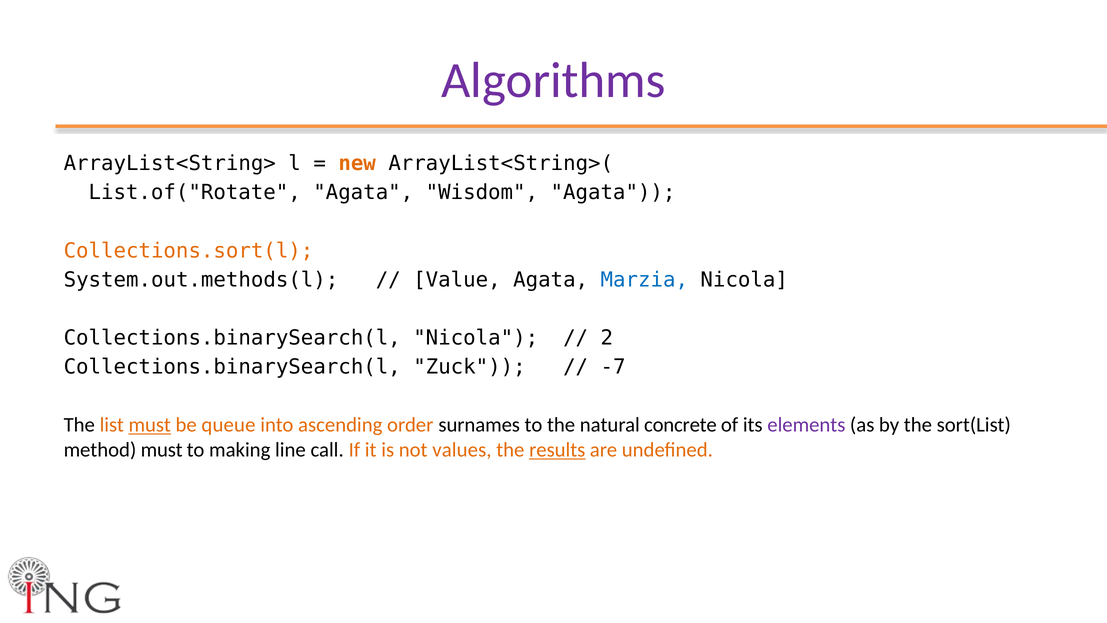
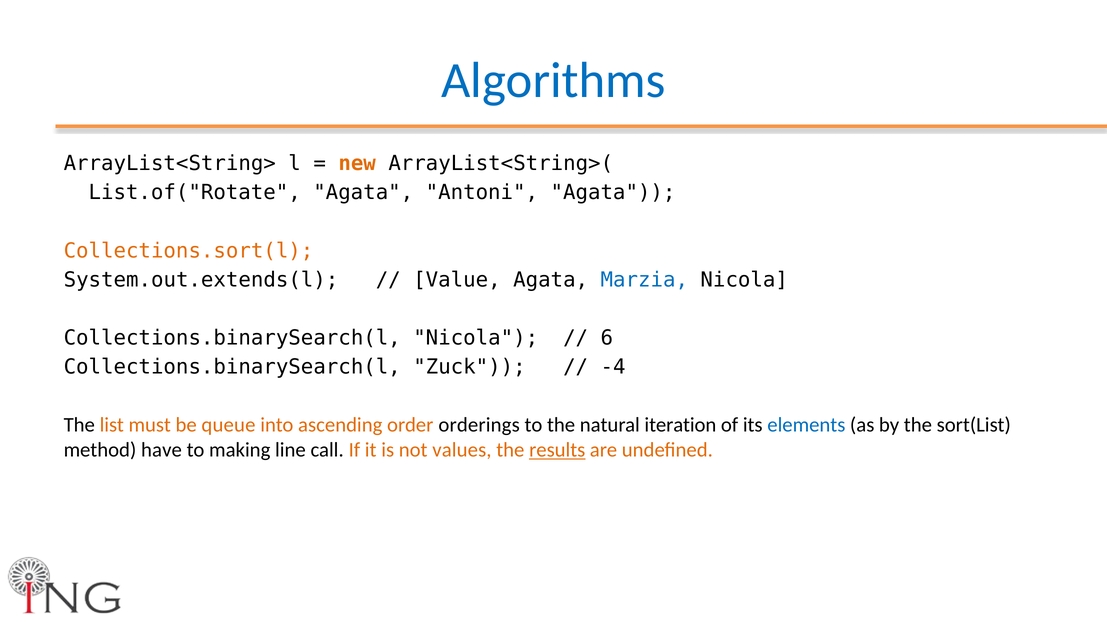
Algorithms colour: purple -> blue (553, 80)
Wisdom: Wisdom -> Antoni (482, 192)
System.out.methods(l: System.out.methods(l -> System.out.extends(l (201, 280)
2: 2 -> 6 (607, 338)
-7: -7 -> -4 (613, 367)
must underline: present -> none (150, 425)
surnames: surnames -> orderings (479, 425)
concrete: concrete -> iteration (680, 425)
elements colour: purple -> blue (806, 425)
method must: must -> have (161, 450)
